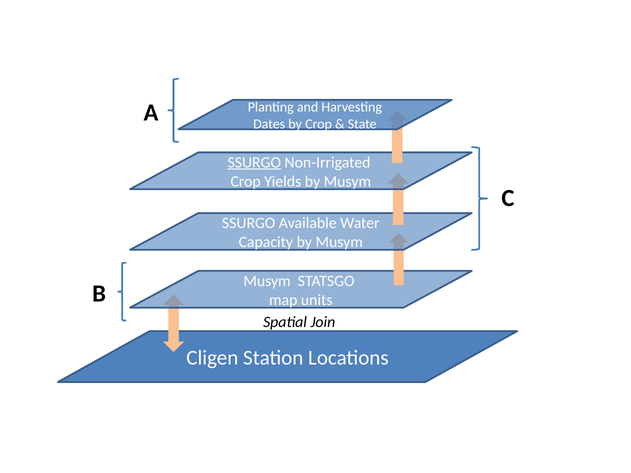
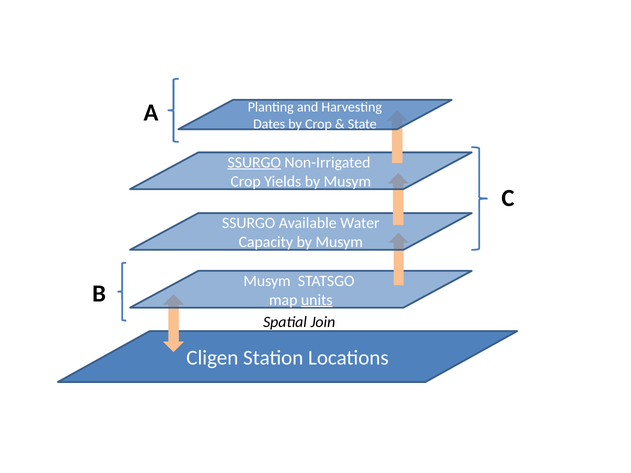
units underline: none -> present (317, 300)
